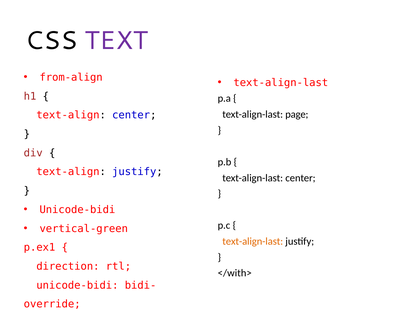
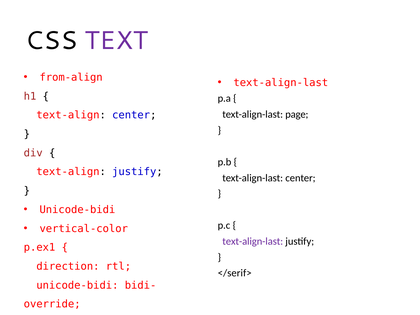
vertical-green: vertical-green -> vertical-color (84, 229)
text-align-last colour: orange -> purple (253, 241)
</with>: </with> -> </serif> (235, 273)
